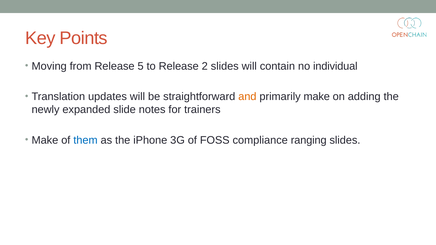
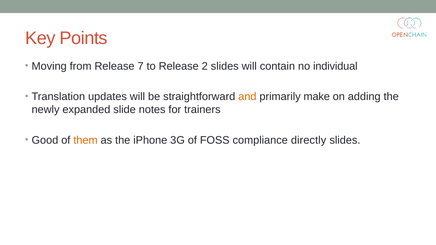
5: 5 -> 7 (141, 66)
Make: Make -> Good (45, 140)
them colour: blue -> orange (85, 140)
ranging: ranging -> directly (309, 140)
